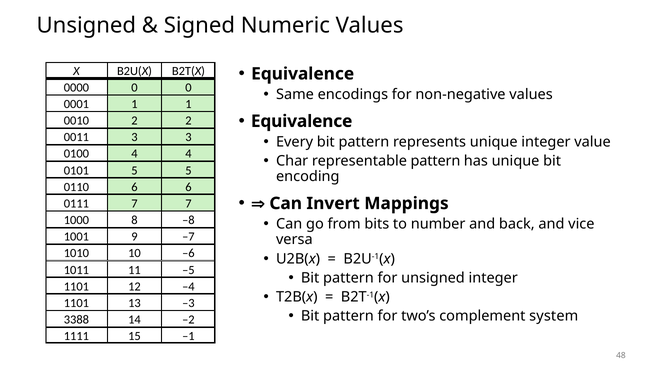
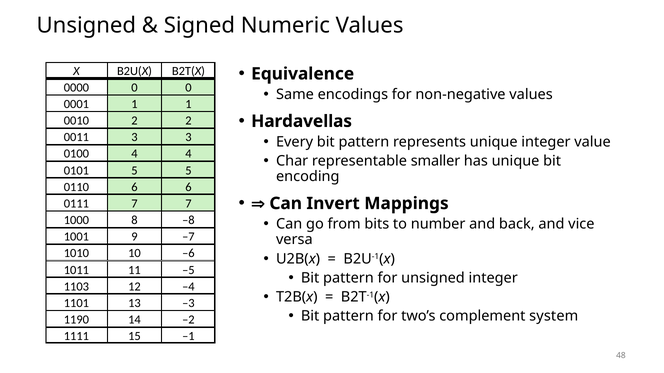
Equivalence: Equivalence -> Hardavellas (302, 121)
representable pattern: pattern -> smaller (436, 161)
1101: 1101 -> 1103 (76, 287)
3388: 3388 -> 1190 (76, 320)
